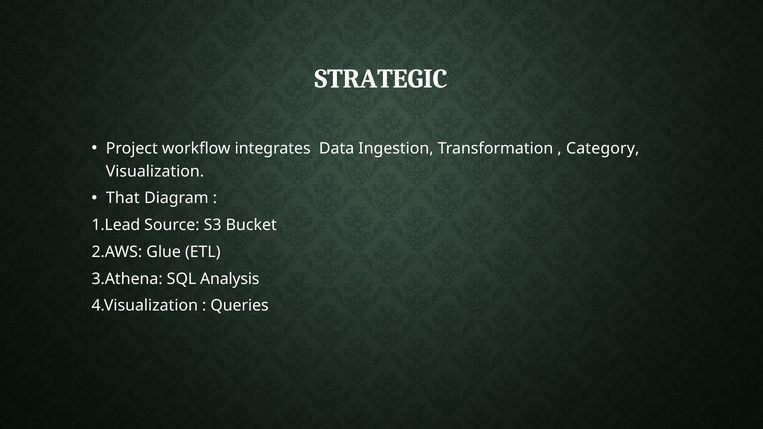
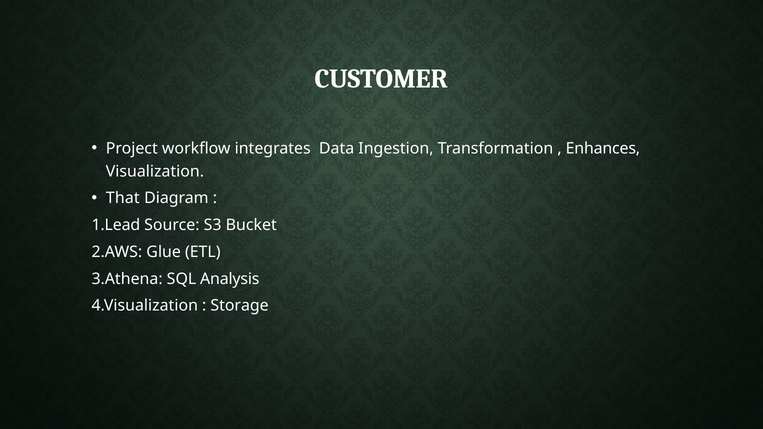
STRATEGIC: STRATEGIC -> CUSTOMER (381, 79)
Category: Category -> Enhances (603, 149)
Queries: Queries -> Storage (240, 306)
